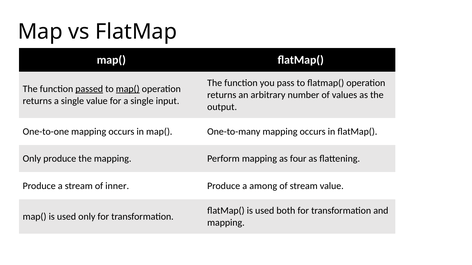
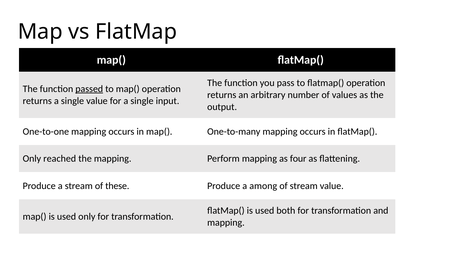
map( underline: present -> none (128, 89)
Only produce: produce -> reached (60, 159)
inner: inner -> these (117, 186)
